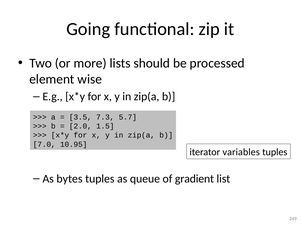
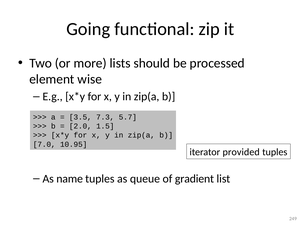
variables: variables -> provided (241, 152)
bytes: bytes -> name (70, 178)
